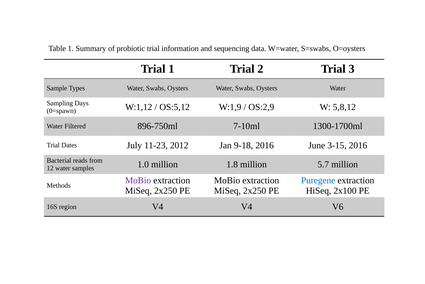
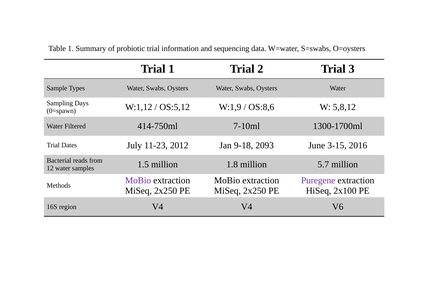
OS:2,9: OS:2,9 -> OS:8,6 (261, 107)
896-750ml: 896-750ml -> 414-750ml (158, 126)
9-18 2016: 2016 -> 2093 (265, 145)
1.0: 1.0 -> 1.5 (143, 164)
Puregene colour: blue -> purple (318, 180)
